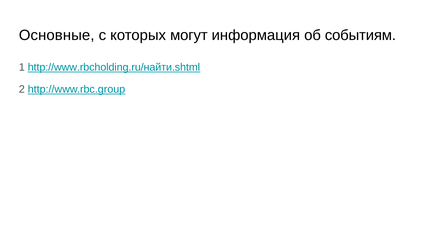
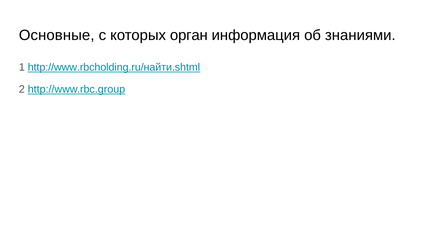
могут: могут -> орган (189, 35)
событиям: событиям -> знаниями (360, 35)
